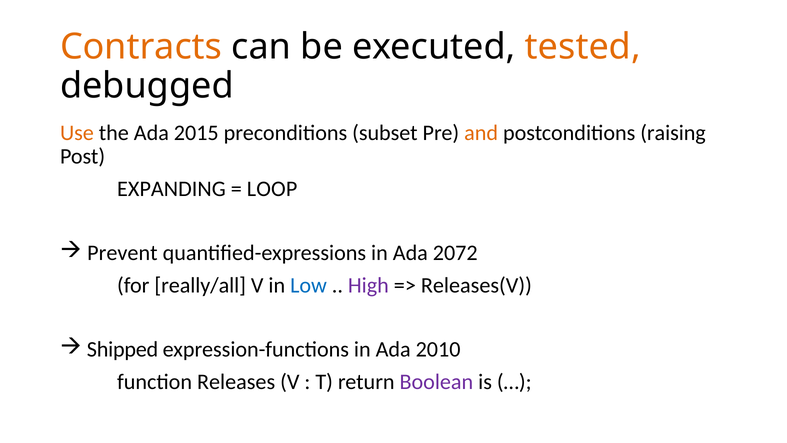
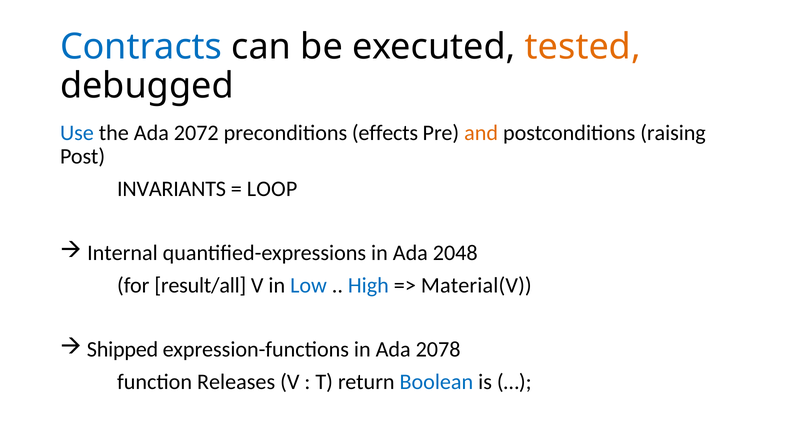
Contracts colour: orange -> blue (141, 47)
Use colour: orange -> blue (77, 133)
2015: 2015 -> 2072 (196, 133)
subset: subset -> effects (385, 133)
EXPANDING: EXPANDING -> INVARIANTS (172, 189)
Prevent: Prevent -> Internal (122, 253)
2072: 2072 -> 2048 (455, 253)
really/all: really/all -> result/all (200, 285)
High colour: purple -> blue (368, 285)
Releases(V: Releases(V -> Material(V (476, 285)
2010: 2010 -> 2078 (438, 349)
Boolean colour: purple -> blue (436, 381)
